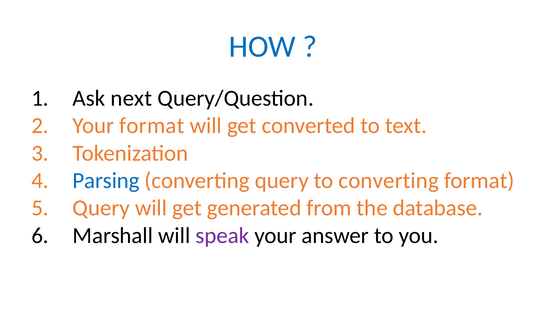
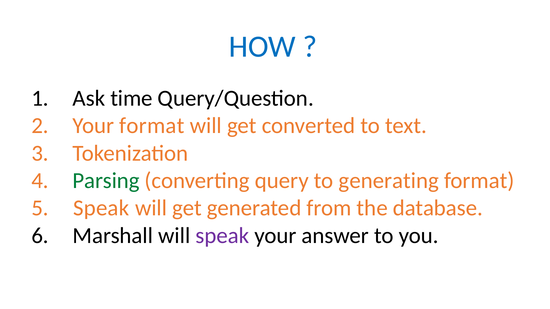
next: next -> time (131, 98)
Parsing colour: blue -> green (106, 181)
to converting: converting -> generating (389, 181)
Query: Query -> Speak (101, 208)
